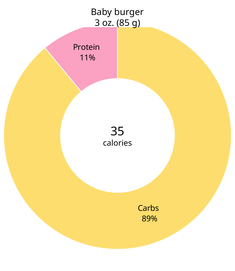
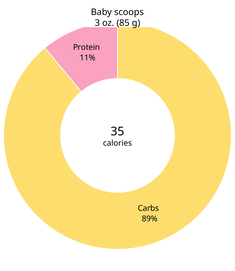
burger: burger -> scoops (129, 12)
